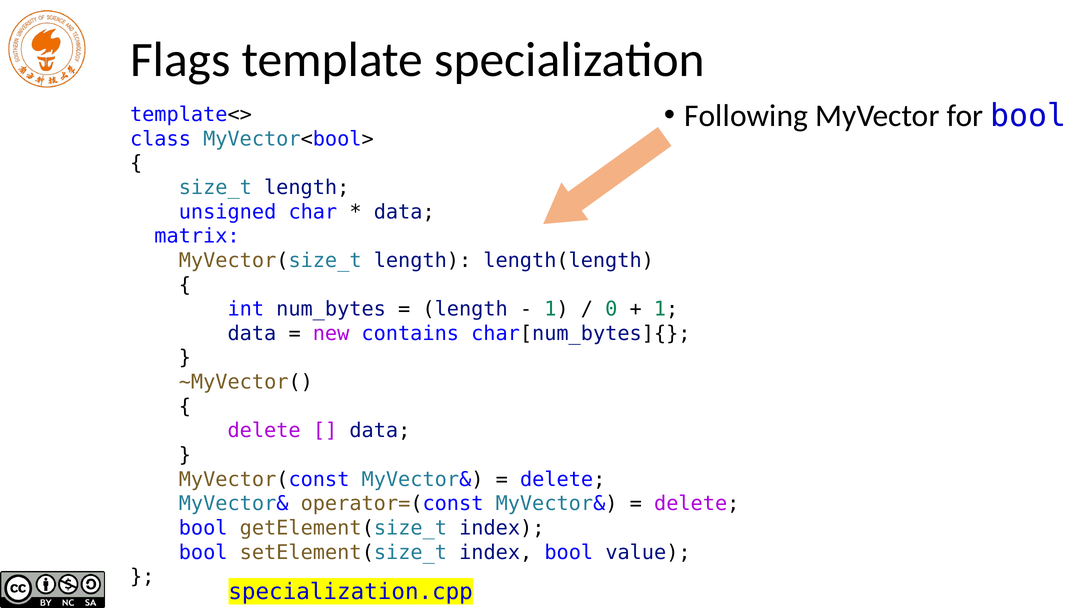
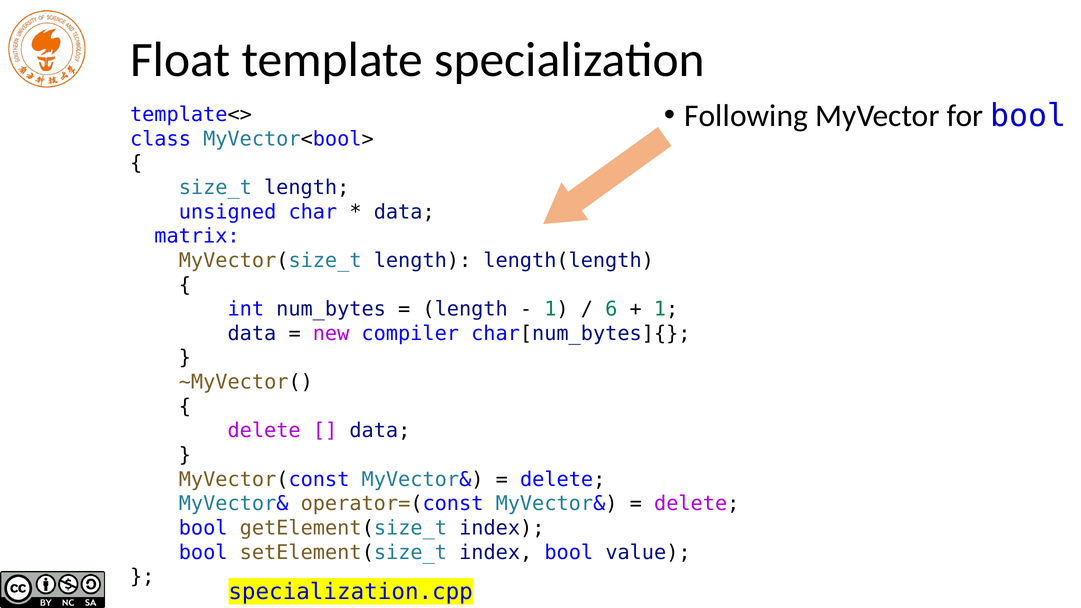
Flags: Flags -> Float (180, 60)
0: 0 -> 6 (611, 309)
contains: contains -> compiler (410, 334)
